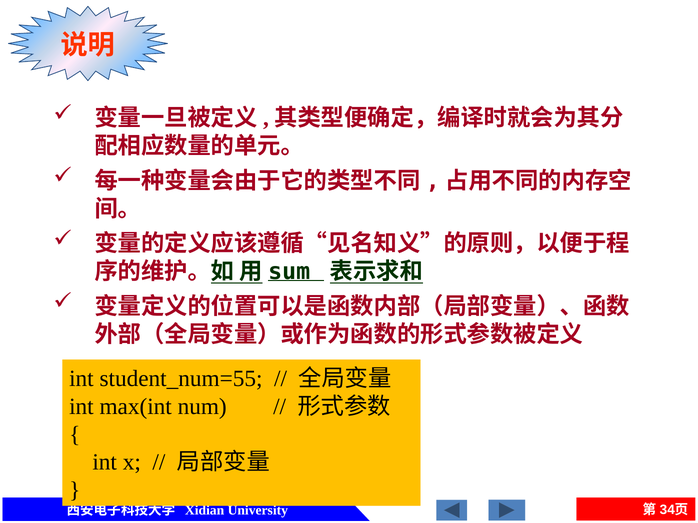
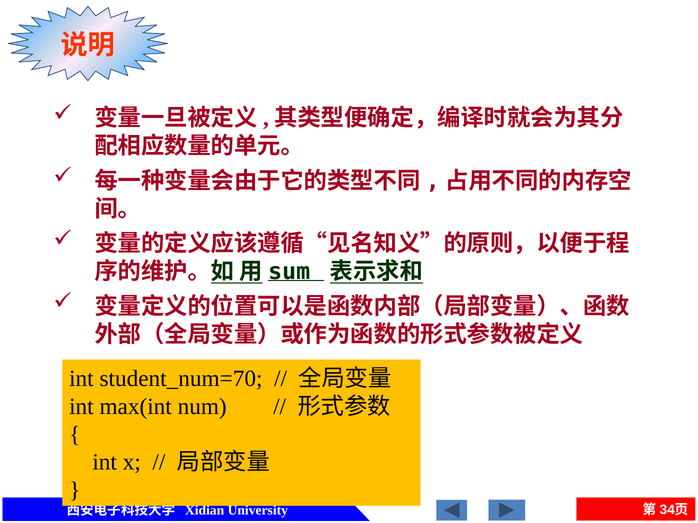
student_num=55: student_num=55 -> student_num=70 (181, 379)
